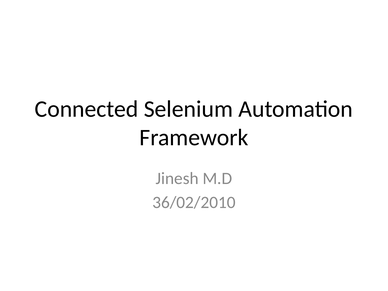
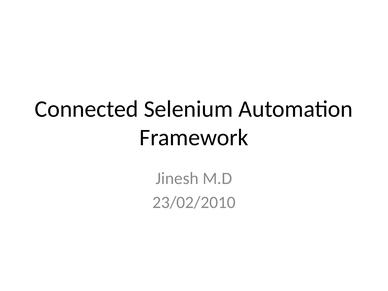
36/02/2010: 36/02/2010 -> 23/02/2010 (194, 203)
